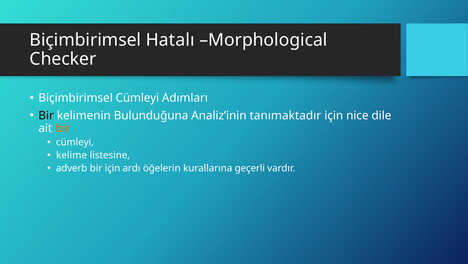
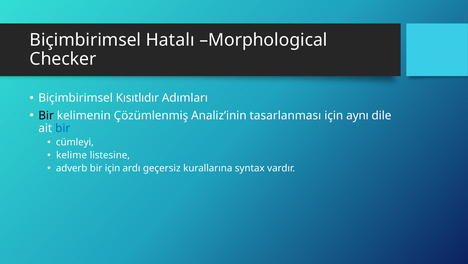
Biçimbirimsel Cümleyi: Cümleyi -> Kısıtlıdır (137, 98)
Bulunduğuna: Bulunduğuna -> Çözümlenmiş (151, 115)
tanımaktadır: tanımaktadır -> tasarlanması (285, 115)
nice: nice -> aynı (357, 115)
bir colour: orange -> blue (63, 128)
öğelerin: öğelerin -> geçersiz (162, 168)
geçerli: geçerli -> syntax (250, 168)
